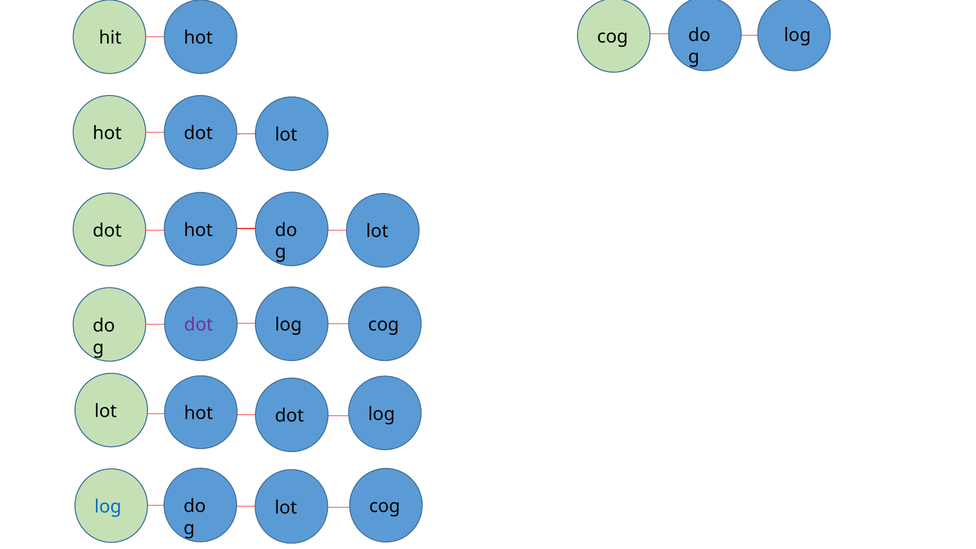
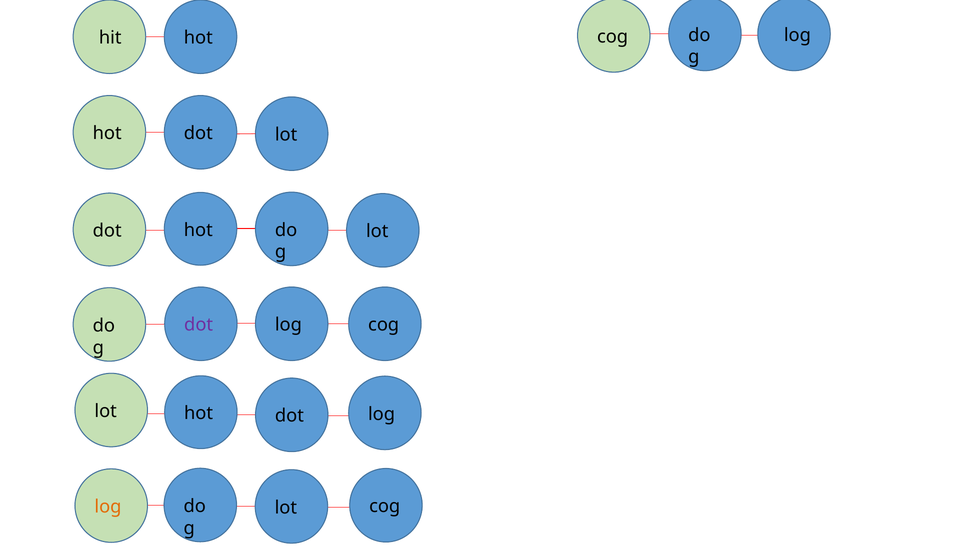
log colour: blue -> orange (108, 507)
